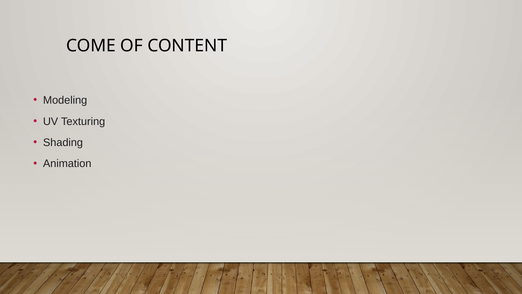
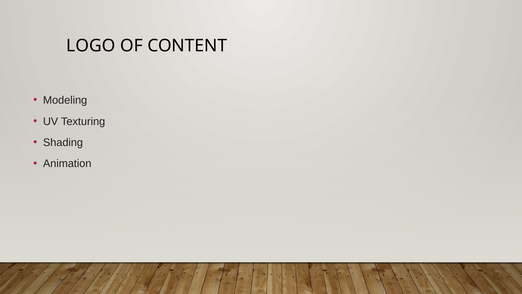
COME: COME -> LOGO (91, 46)
